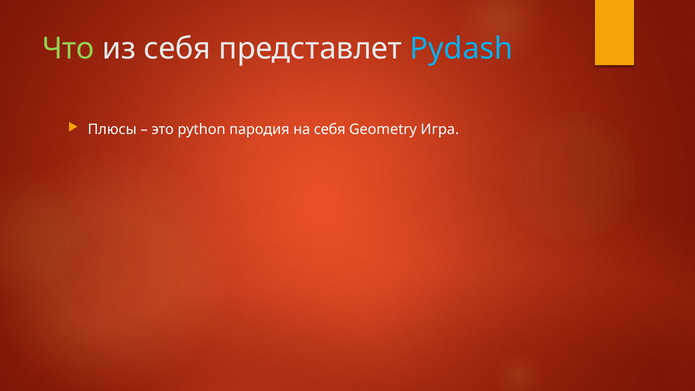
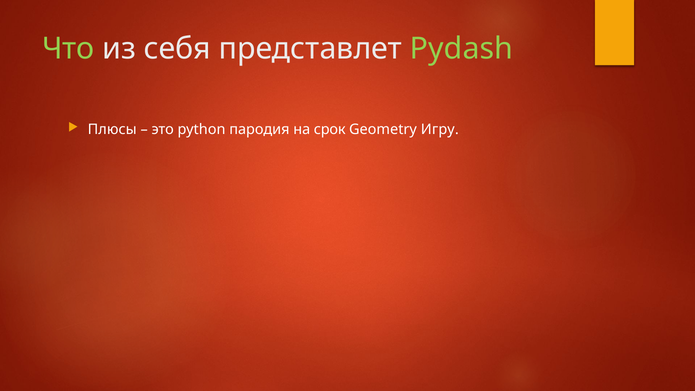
Pydash colour: light blue -> light green (461, 49)
на себя: себя -> срок (330, 129)
Игра: Игра -> Игру (440, 129)
